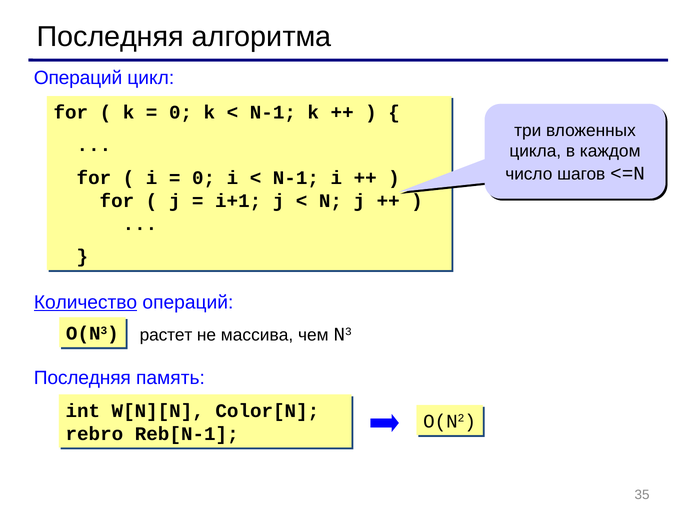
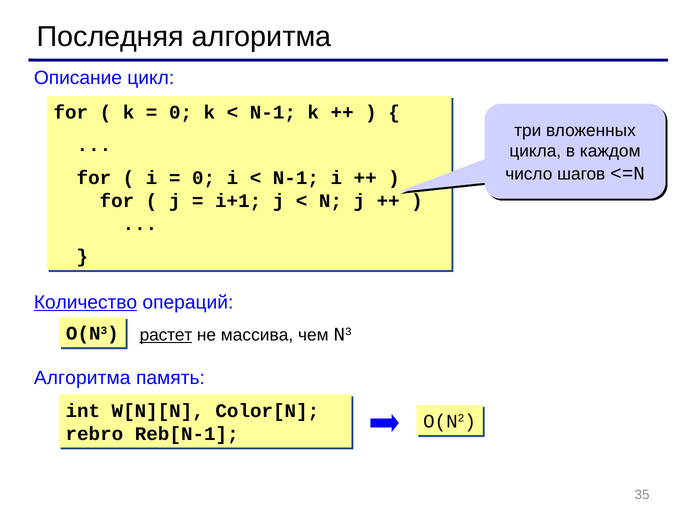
Операций: Операций -> Описание (78, 78)
растет underline: none -> present (166, 335)
Последняя: Последняя -> Алгоритма (82, 378)
